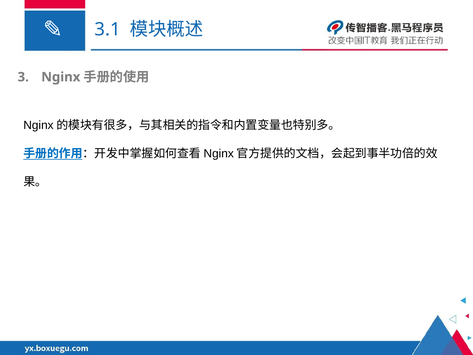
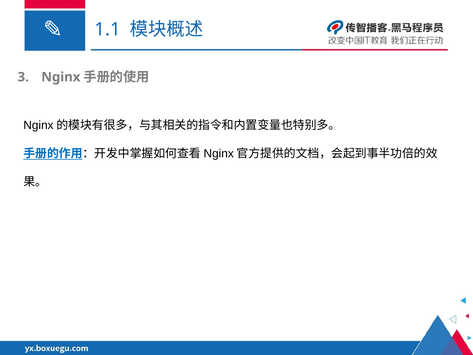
3.1: 3.1 -> 1.1 (108, 29)
